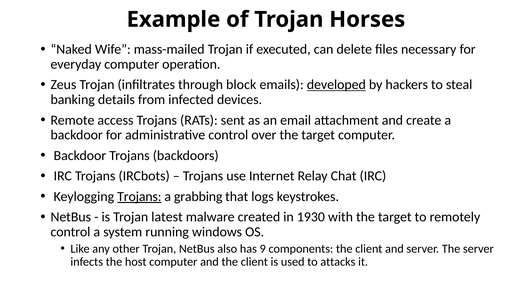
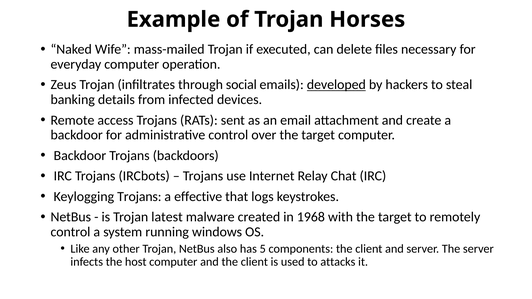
block: block -> social (241, 85)
Trojans underline: present -> none (139, 197)
grabbing: grabbing -> effective (198, 197)
1930: 1930 -> 1968 (311, 217)
9: 9 -> 5 (263, 249)
